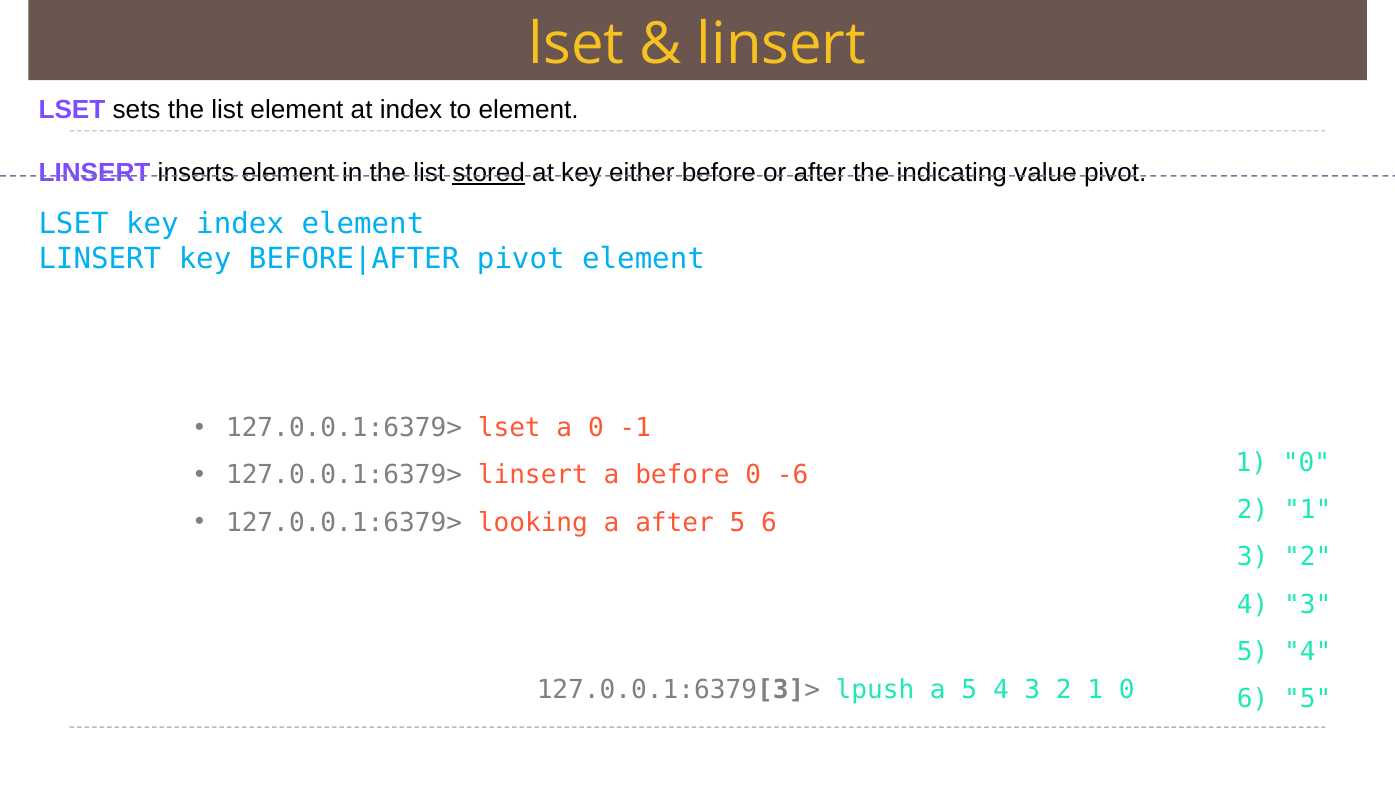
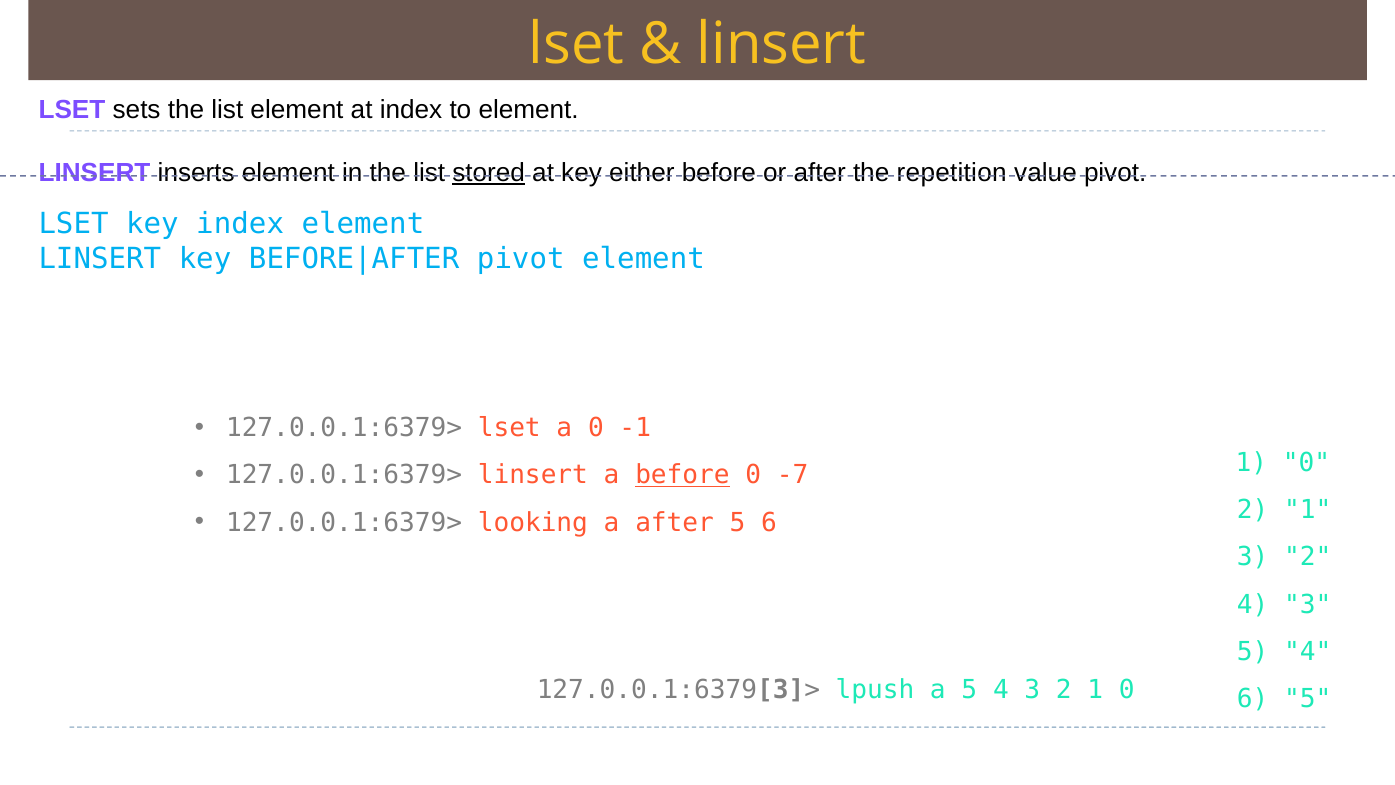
indicating: indicating -> repetition (952, 173)
before underline: none -> present (682, 475)
-6: -6 -> -7 (793, 475)
